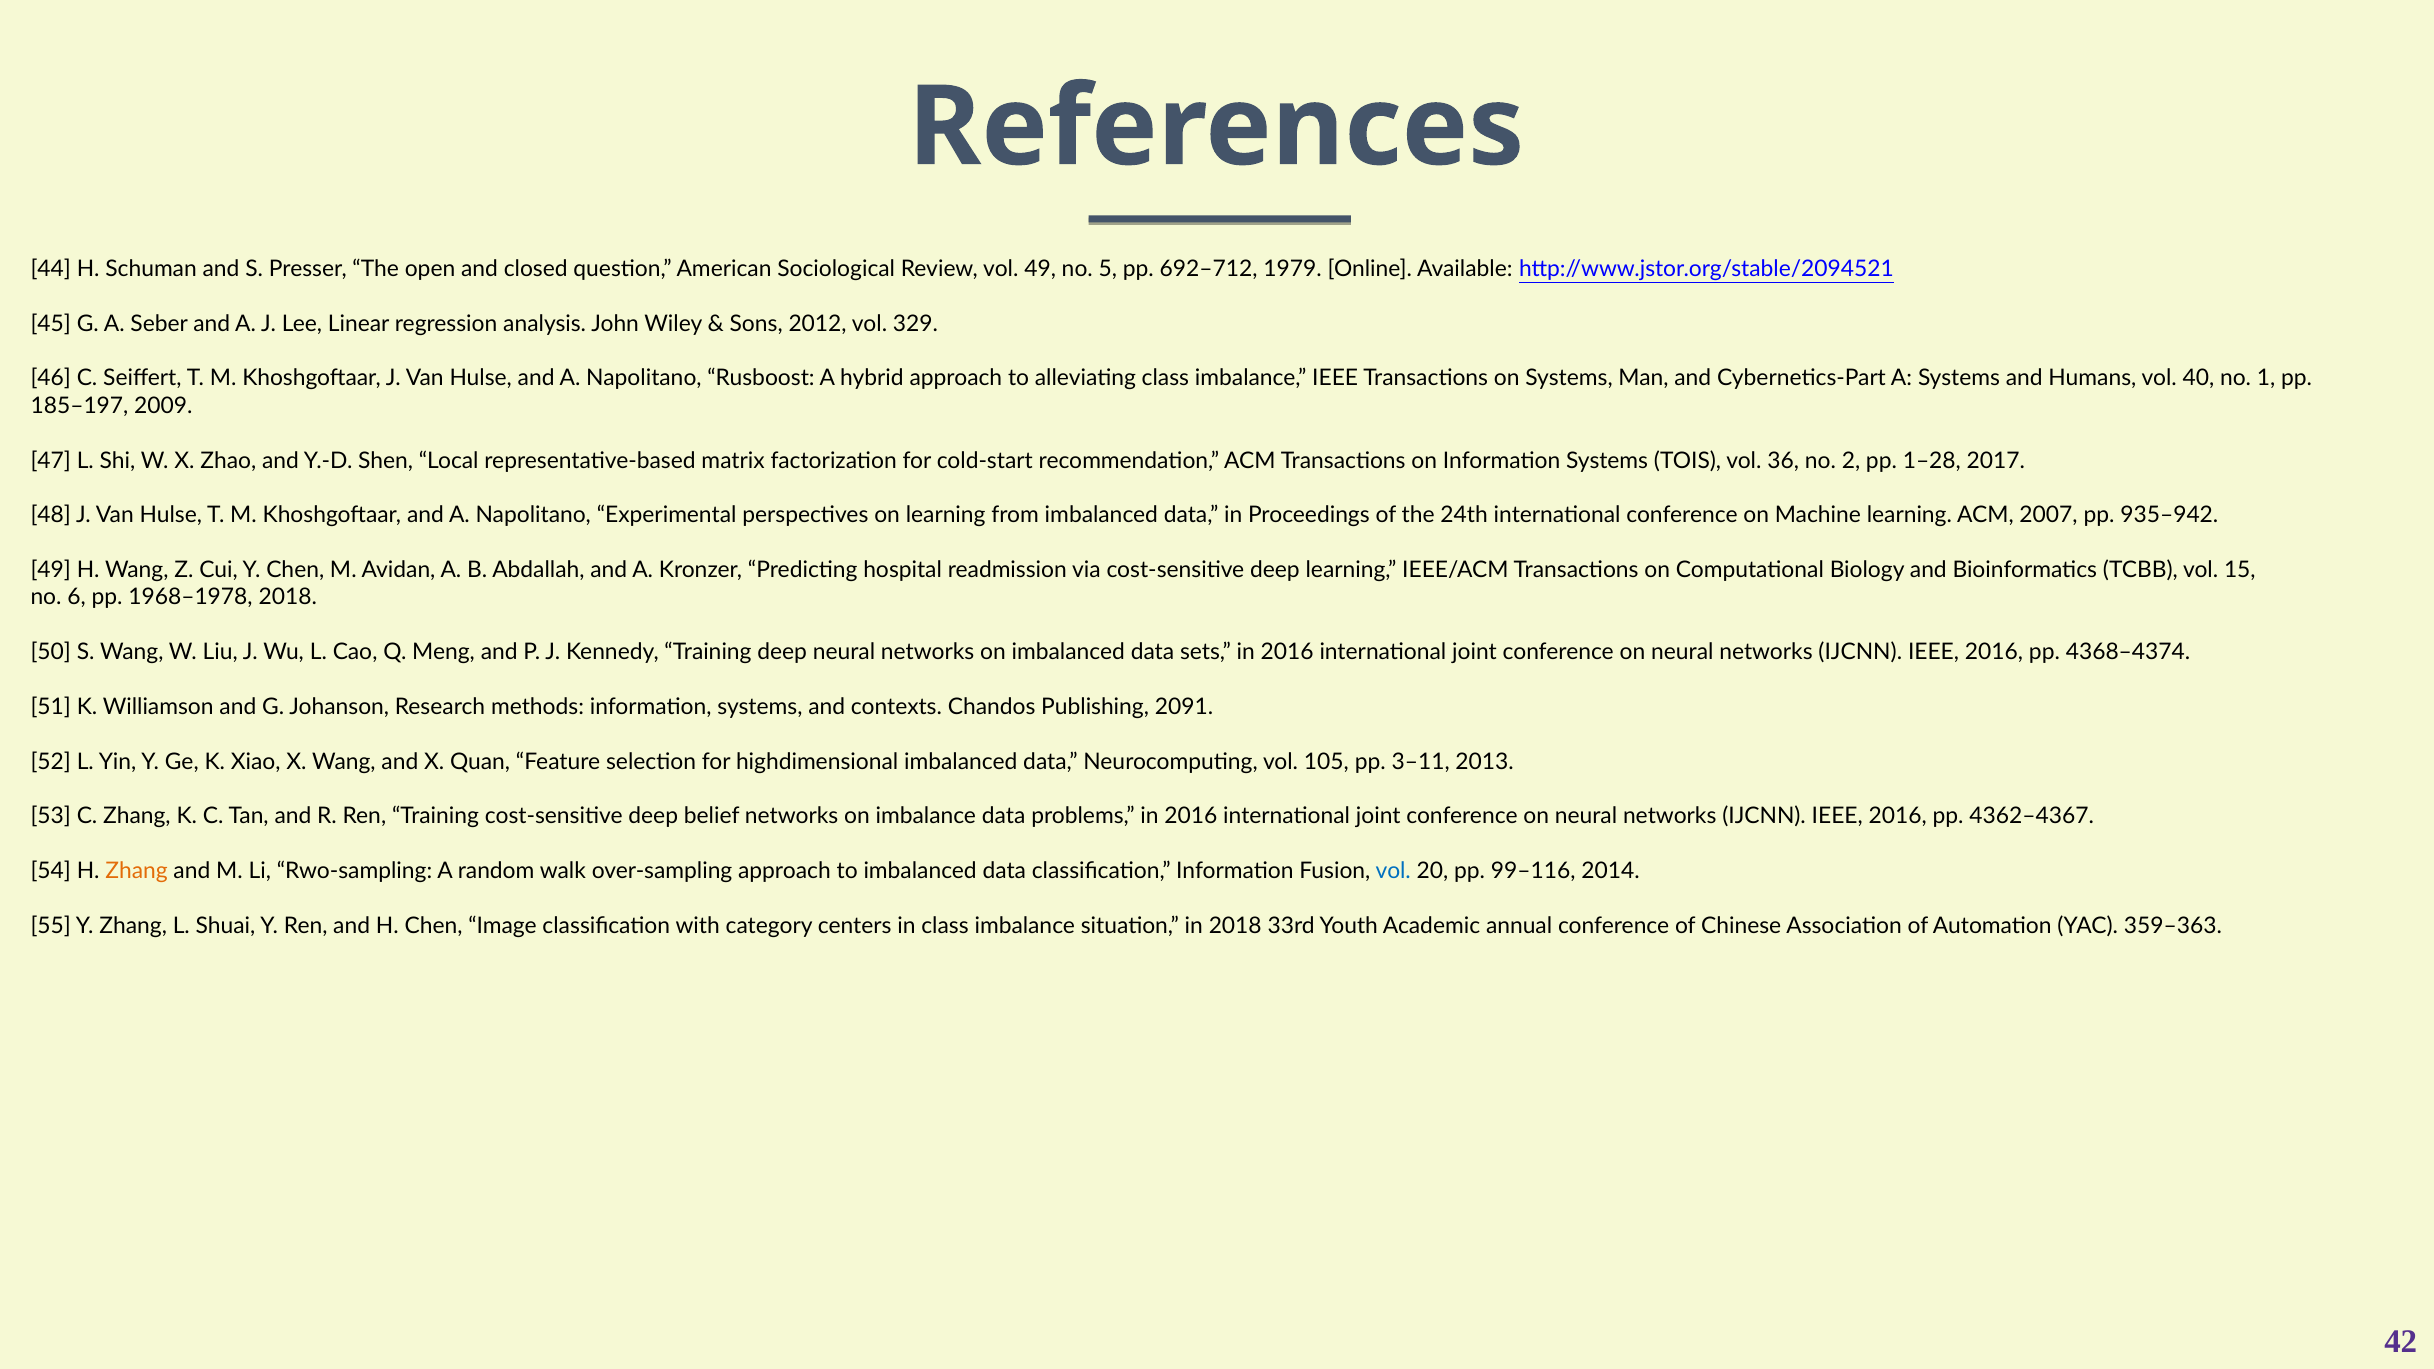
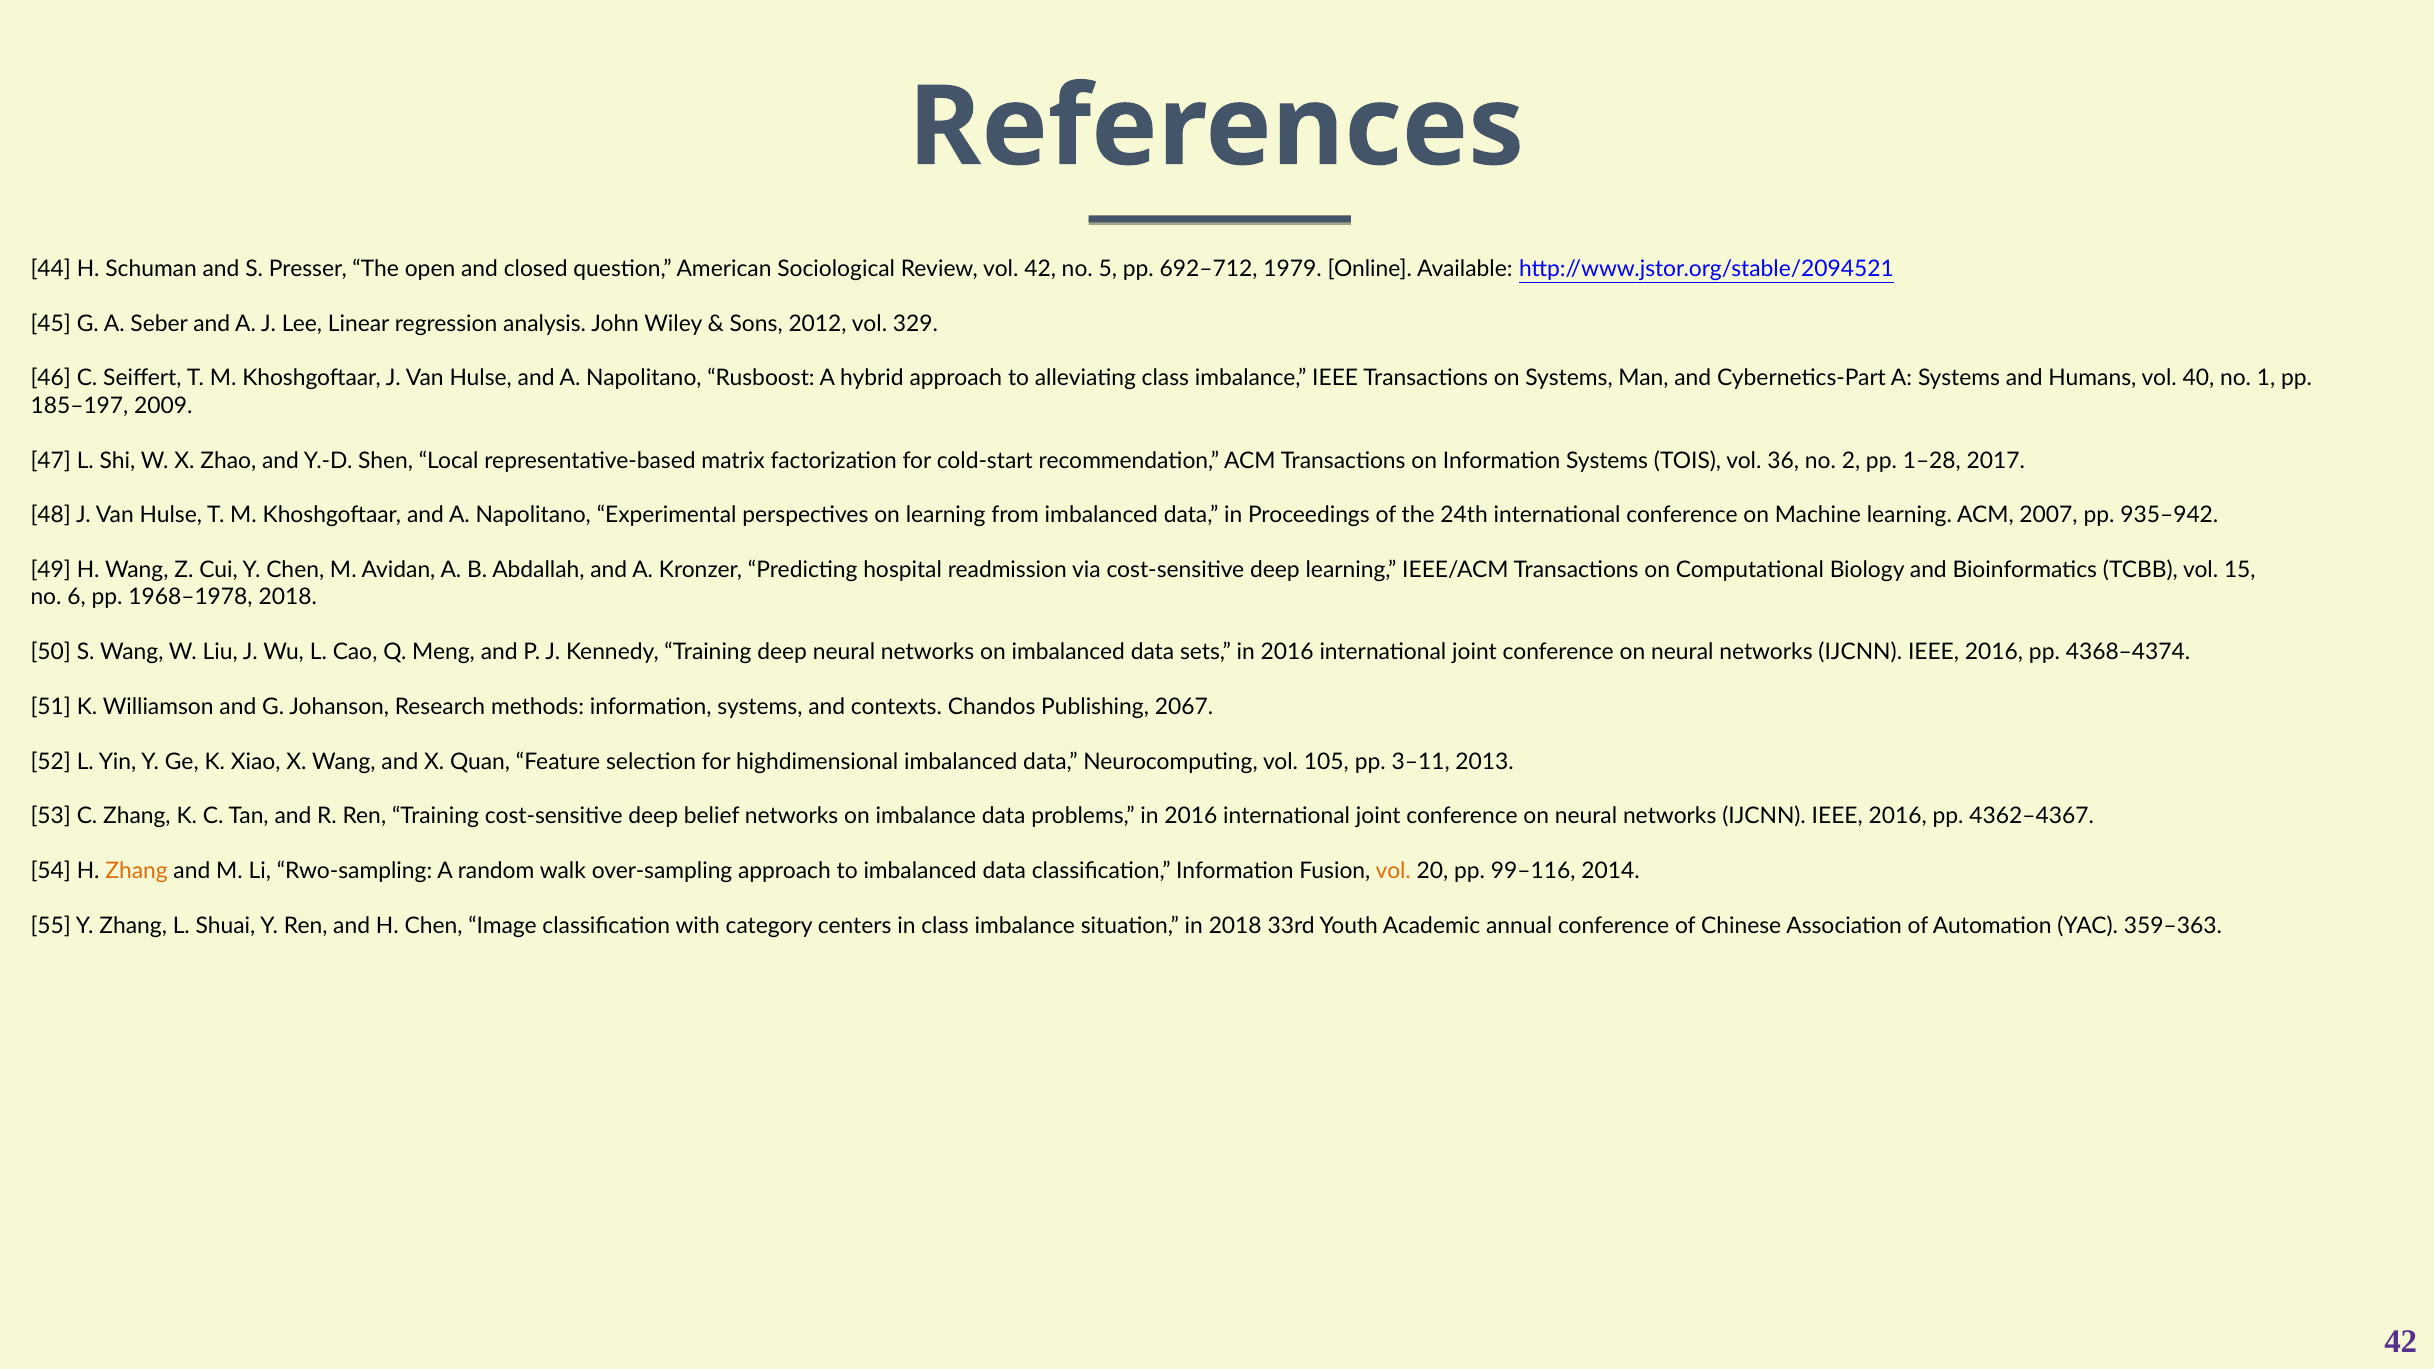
vol 49: 49 -> 42 (1040, 269)
2091: 2091 -> 2067 (1184, 707)
vol colour: blue -> orange (1393, 871)
